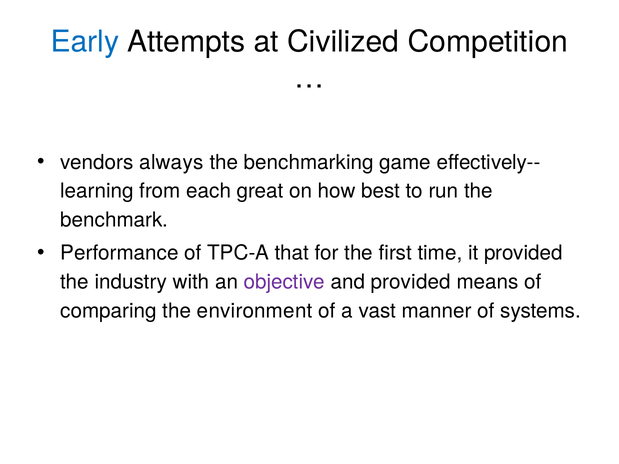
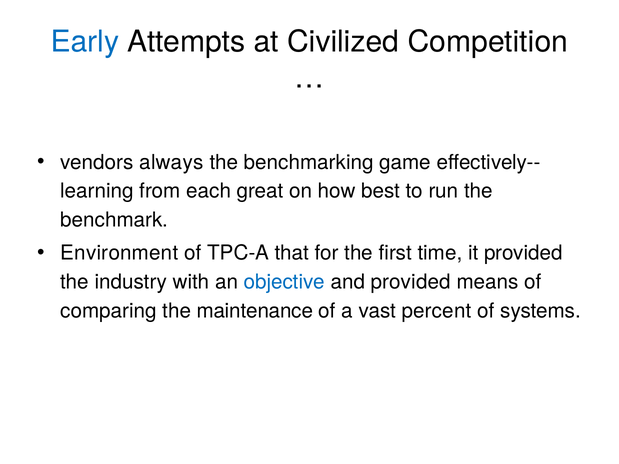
Performance: Performance -> Environment (119, 253)
objective colour: purple -> blue (284, 282)
environment: environment -> maintenance (255, 311)
manner: manner -> percent (437, 311)
